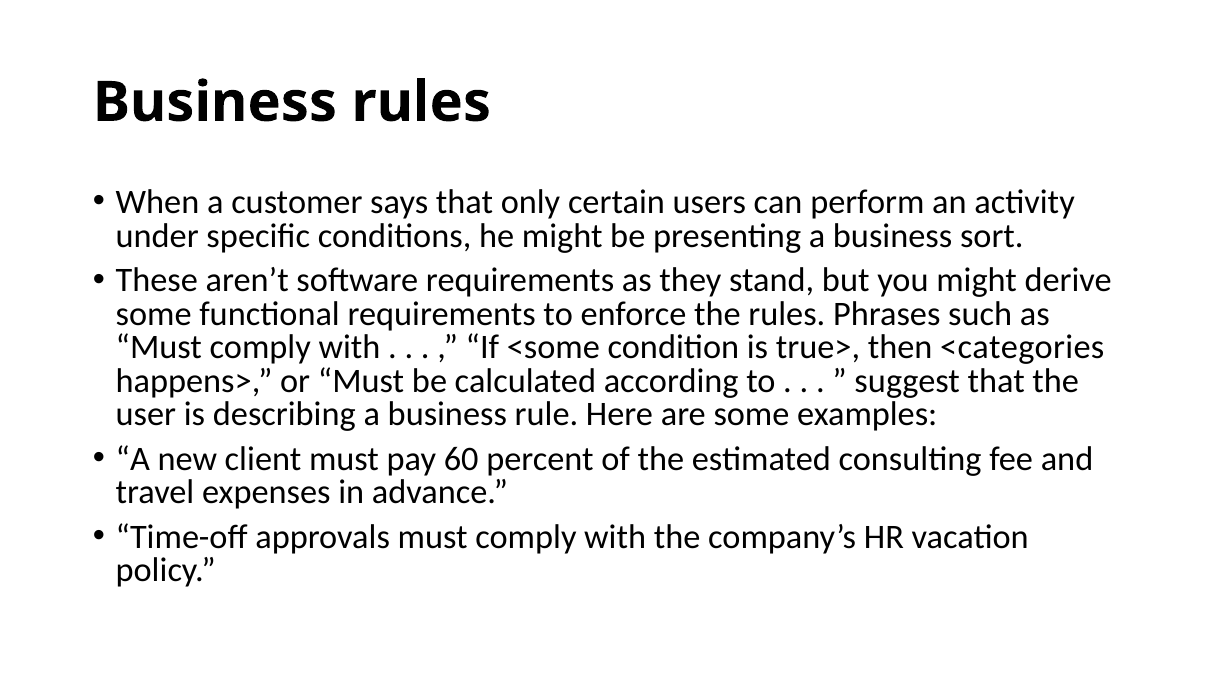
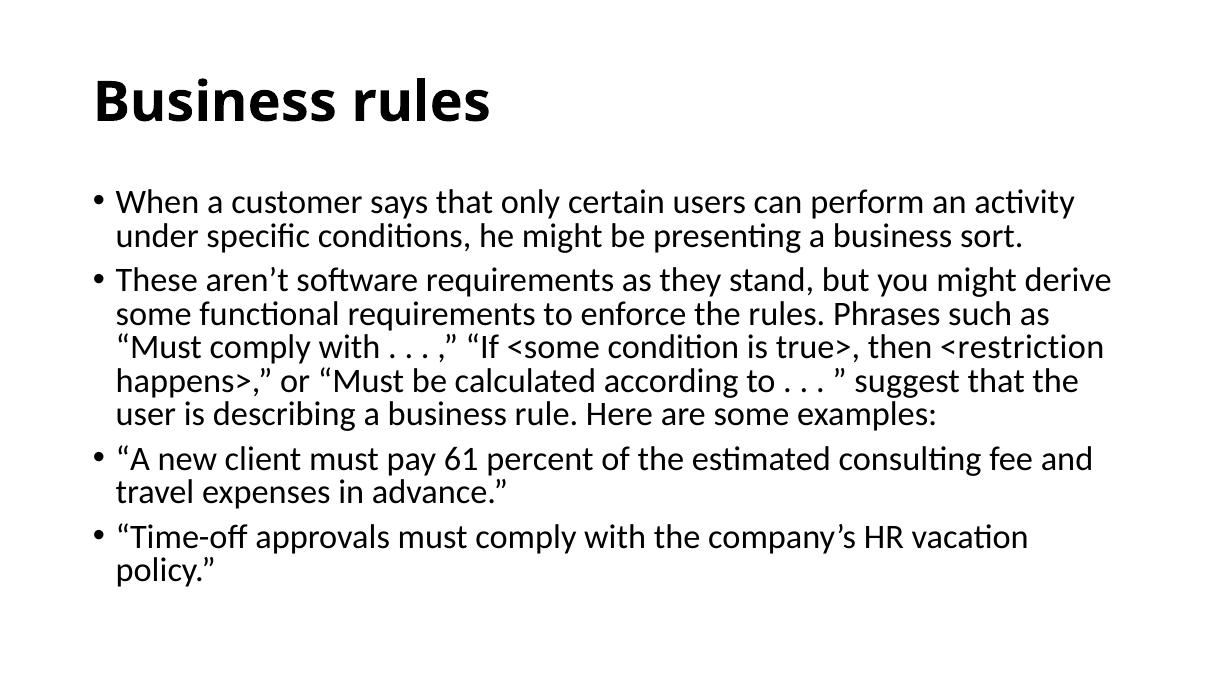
<categories: <categories -> <restriction (1022, 348)
60: 60 -> 61 (461, 459)
